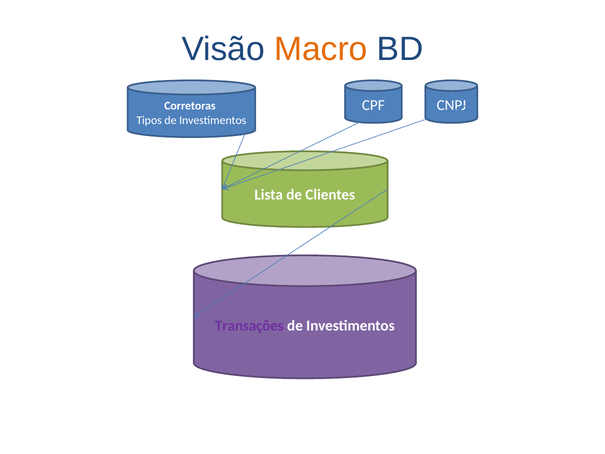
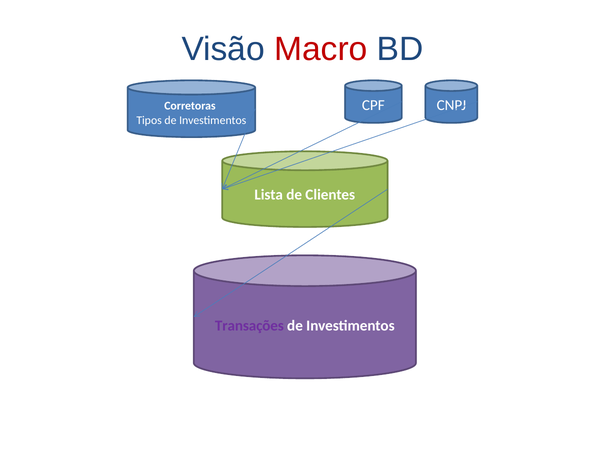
Macro colour: orange -> red (321, 49)
